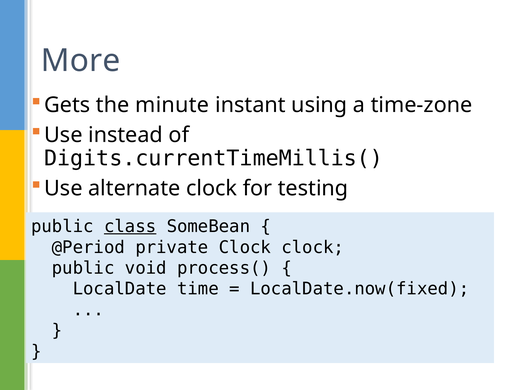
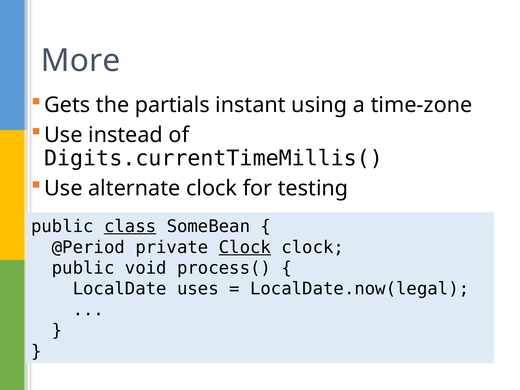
minute: minute -> partials (172, 105)
Clock underline: none -> present (245, 247)
time: time -> uses (198, 289)
LocalDate.now(fixed: LocalDate.now(fixed -> LocalDate.now(legal (360, 289)
